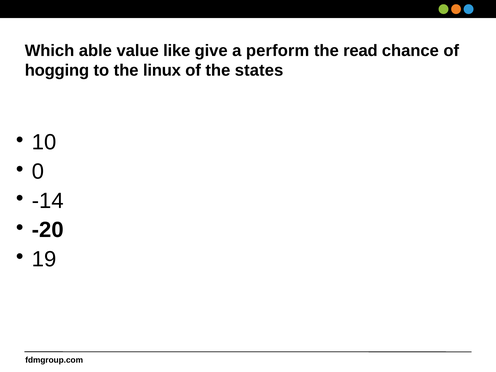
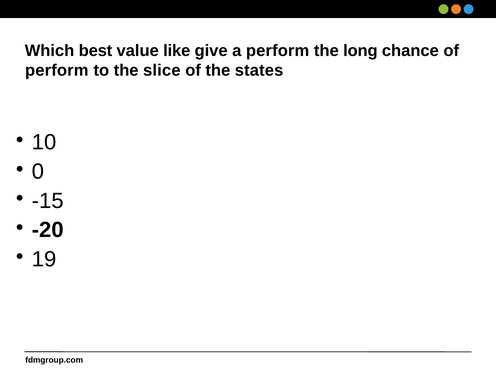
able: able -> best (95, 51)
read: read -> long (360, 51)
hogging: hogging -> perform (57, 70)
linux: linux -> slice (162, 70)
-14: -14 -> -15 (48, 201)
